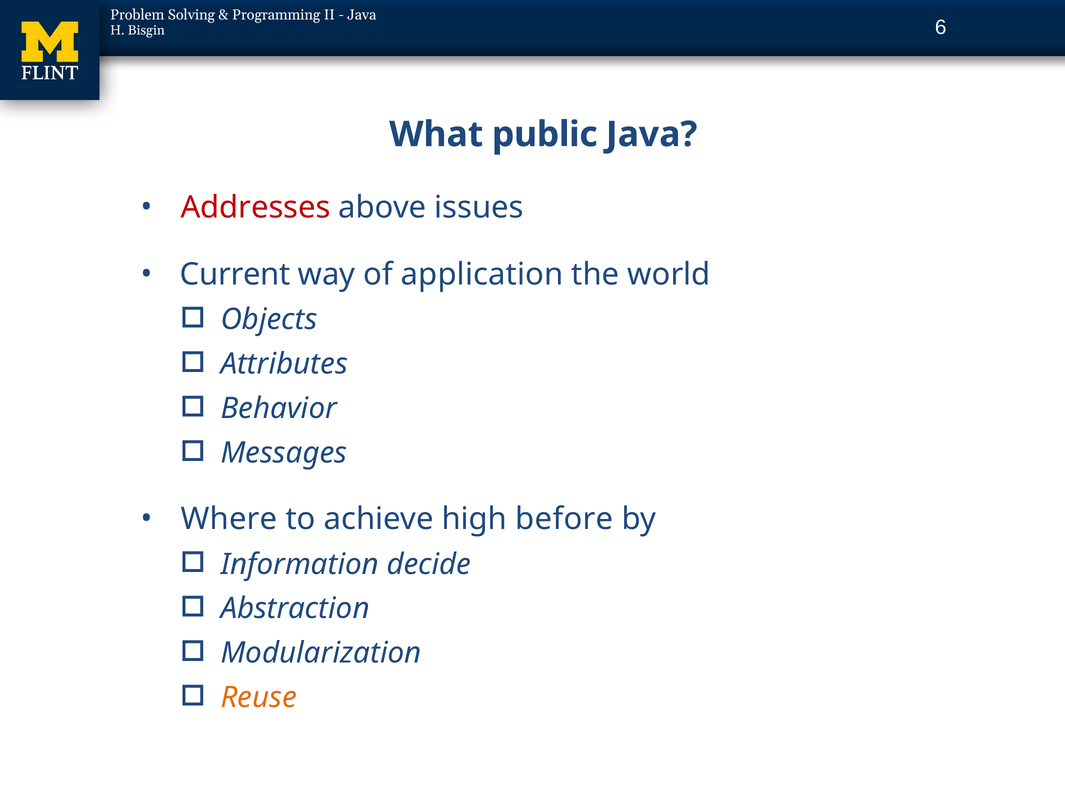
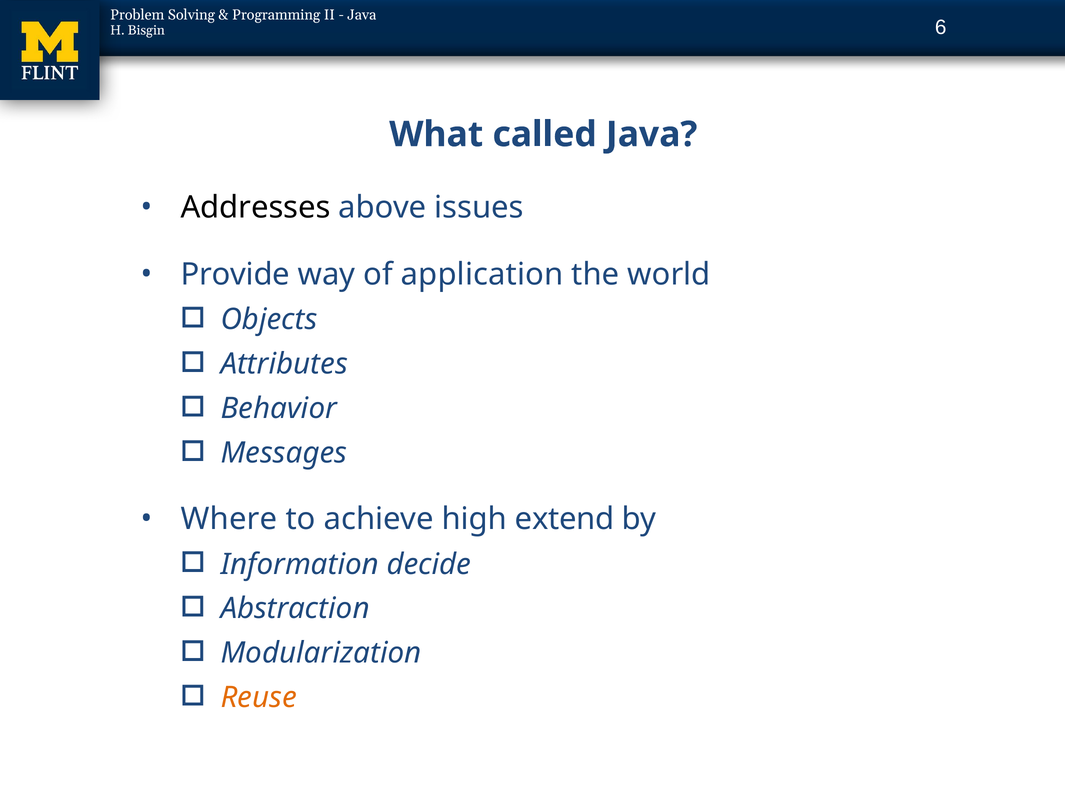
public: public -> called (545, 134)
Addresses colour: red -> black (255, 208)
Current: Current -> Provide (235, 274)
before: before -> extend (565, 519)
